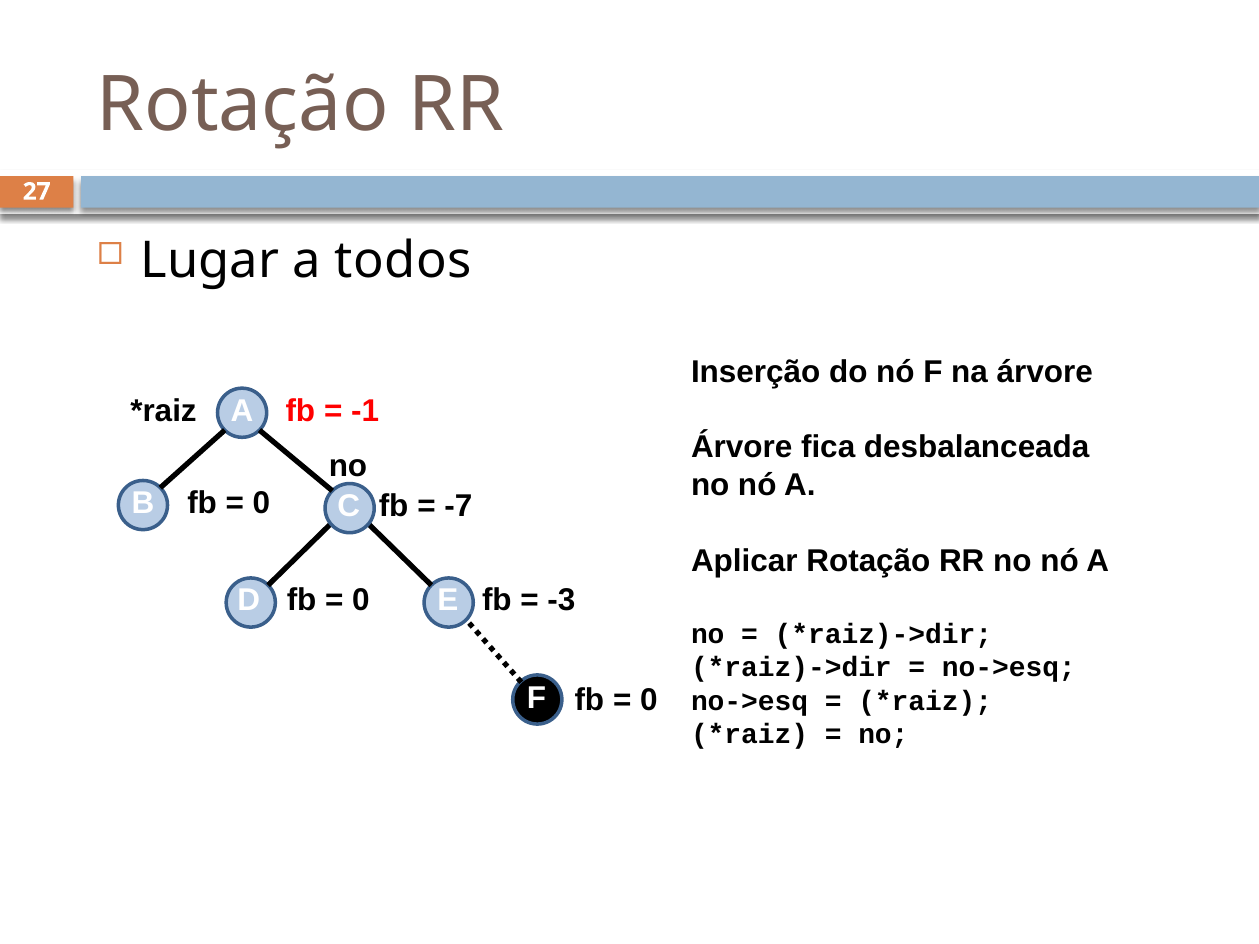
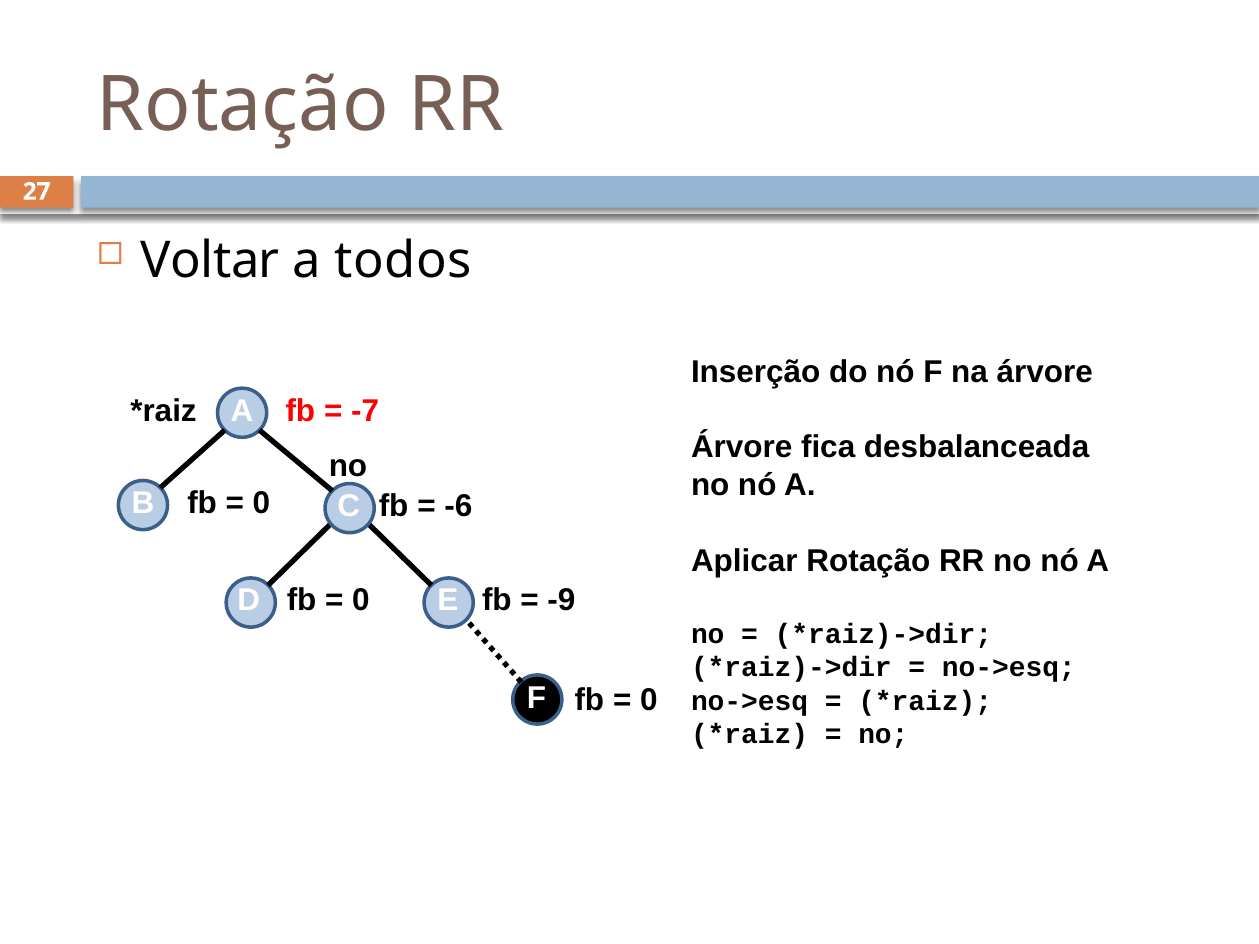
Lugar: Lugar -> Voltar (210, 260)
-1: -1 -> -7 (365, 411)
-7: -7 -> -6 (458, 507)
-3: -3 -> -9 (561, 600)
